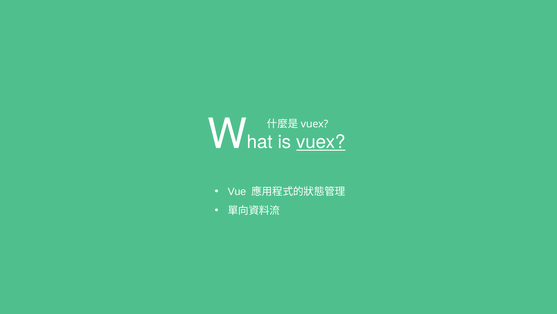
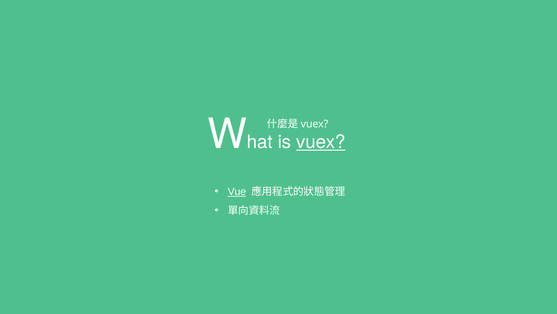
Vue underline: none -> present (237, 191)
